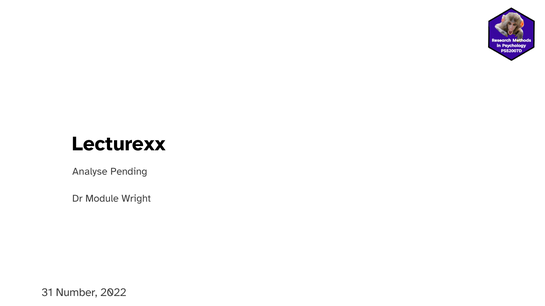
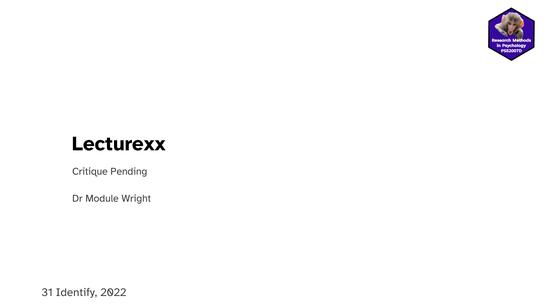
Analyse: Analyse -> Critique (90, 172)
Number: Number -> Identify (76, 293)
